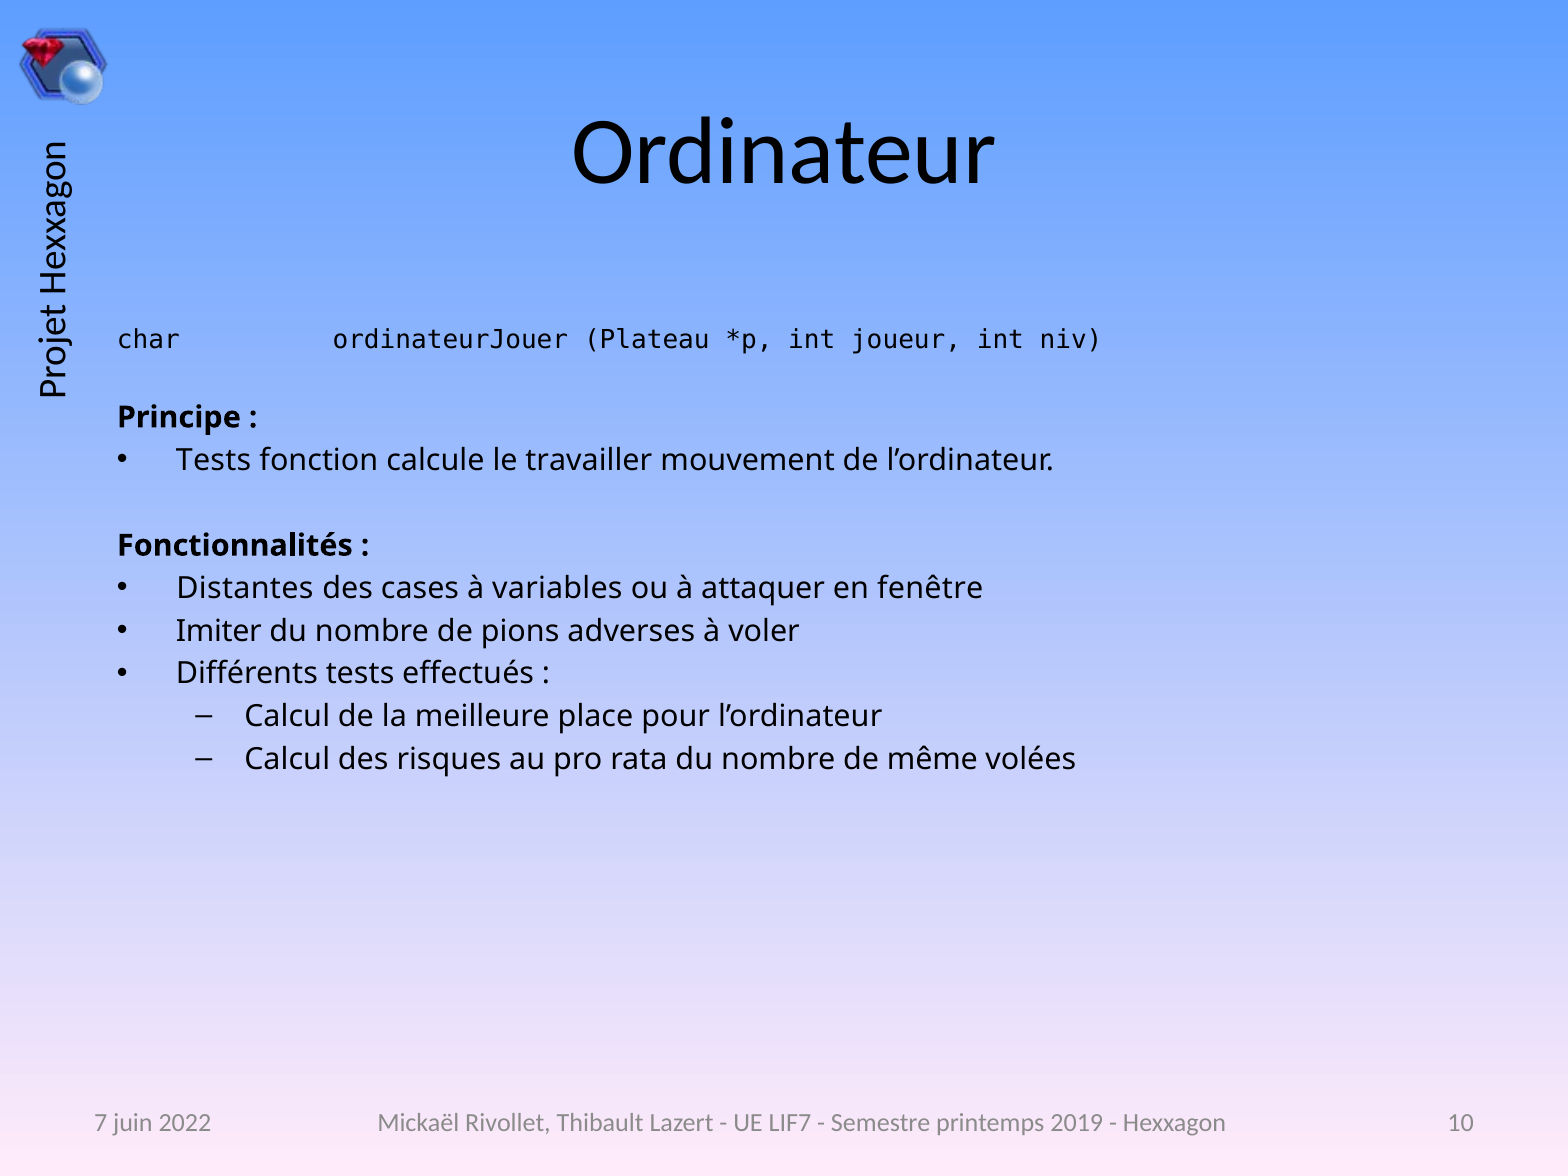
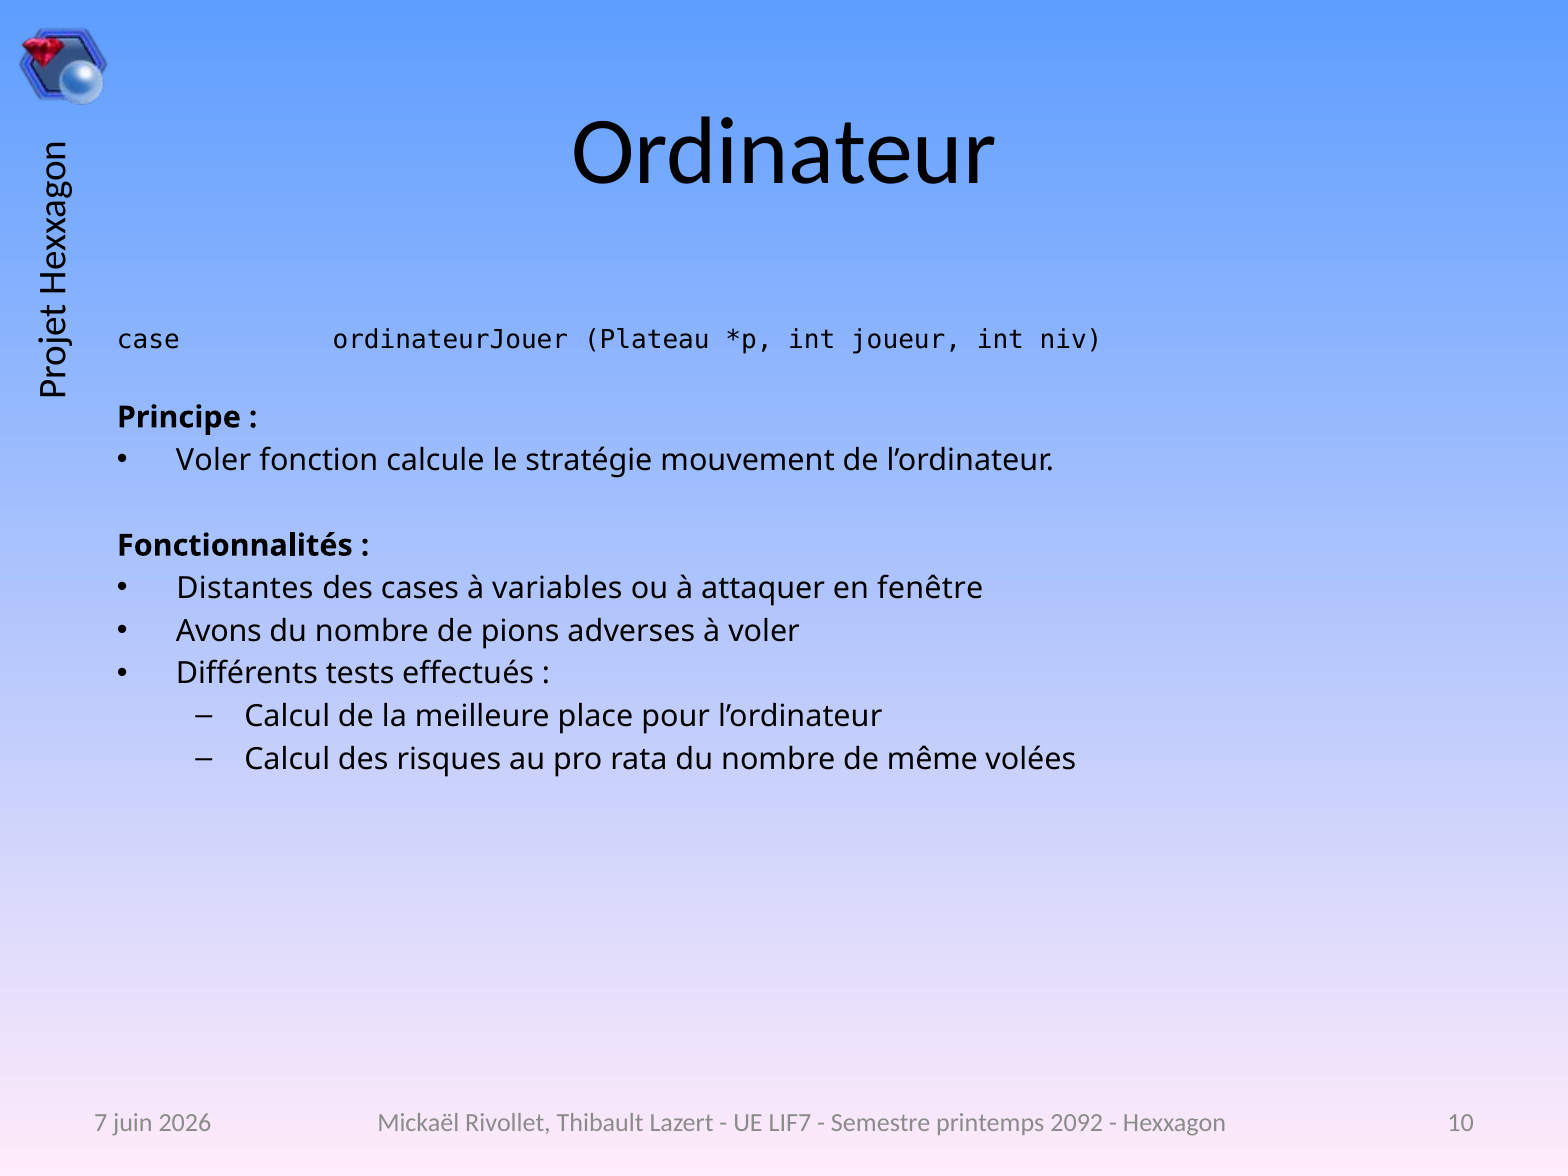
char: char -> case (148, 340)
Tests: Tests -> Voler (214, 460)
travailler: travailler -> stratégie (589, 460)
Imiter: Imiter -> Avons (219, 631)
2019: 2019 -> 2092 (1077, 1123)
2022: 2022 -> 2026 (185, 1123)
